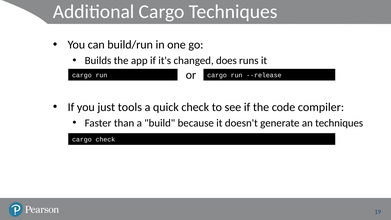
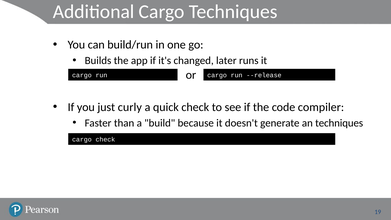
does: does -> later (226, 61)
tools: tools -> curly (130, 107)
